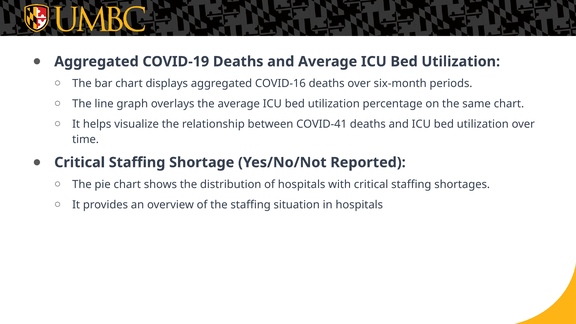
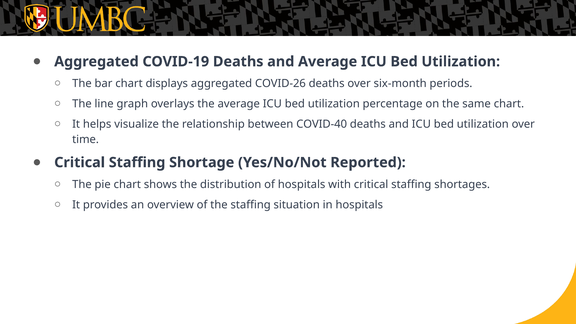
COVID-16: COVID-16 -> COVID-26 (280, 84)
COVID-41: COVID-41 -> COVID-40 (322, 124)
